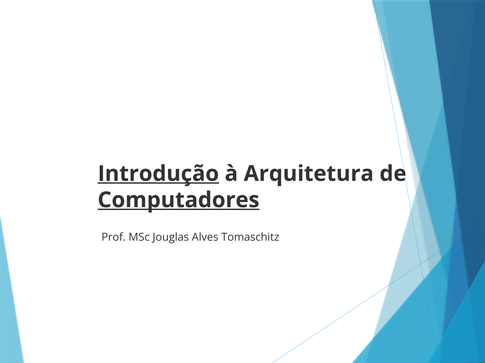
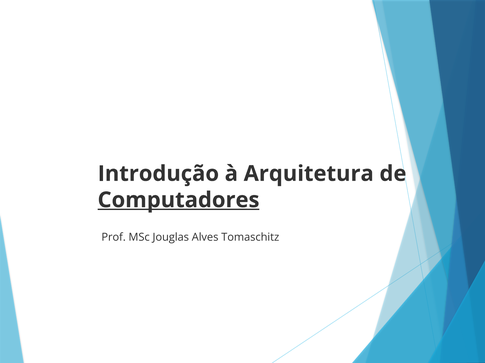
Introdução underline: present -> none (158, 174)
